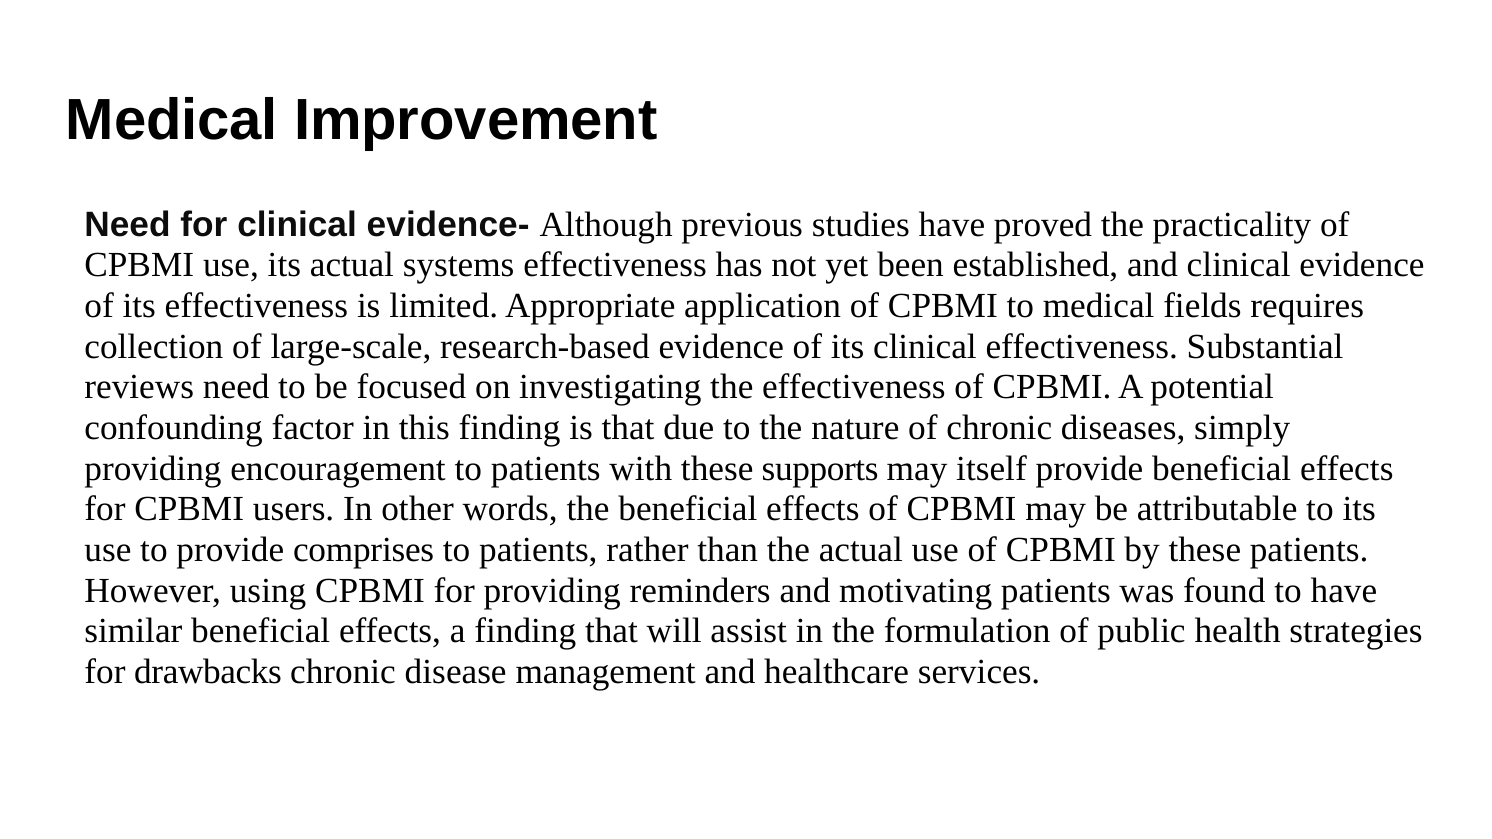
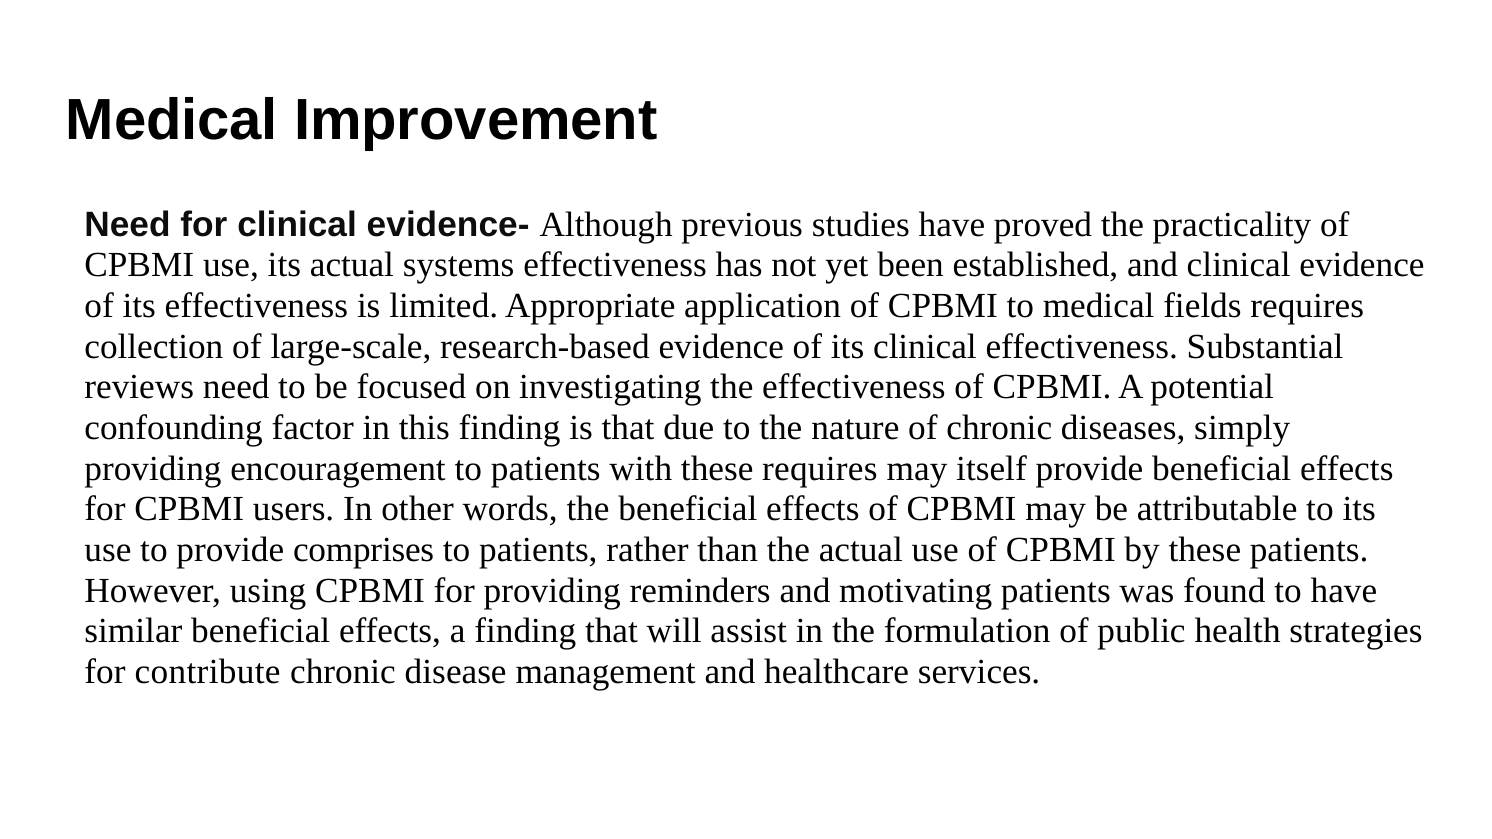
these supports: supports -> requires (820, 469)
drawbacks: drawbacks -> contribute (208, 672)
